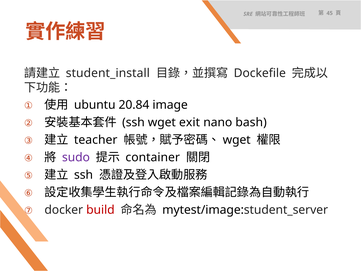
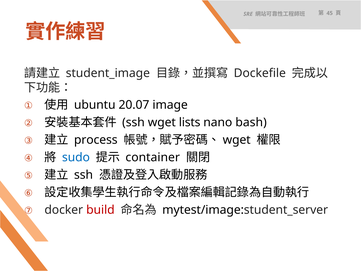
student_install: student_install -> student_image (108, 73)
20.84: 20.84 -> 20.07 (134, 105)
exit: exit -> lists (190, 122)
teacher: teacher -> process (96, 140)
sudo colour: purple -> blue (76, 157)
